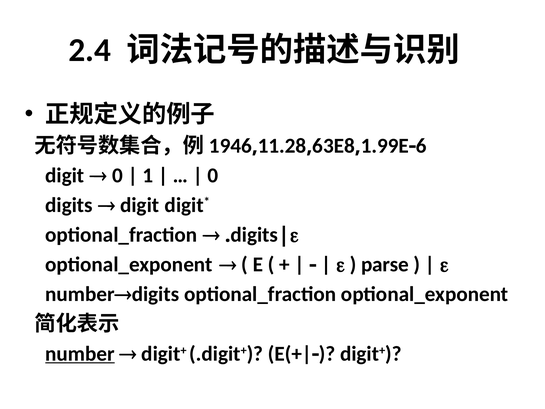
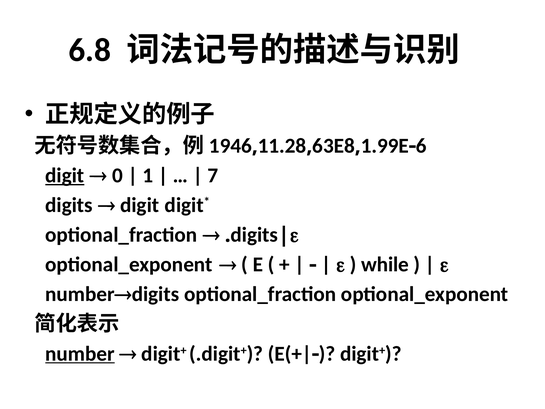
2.4: 2.4 -> 6.8 (90, 50)
digit underline: none -> present (65, 175)
0: 0 -> 7 (213, 175)
parse: parse -> while (385, 264)
